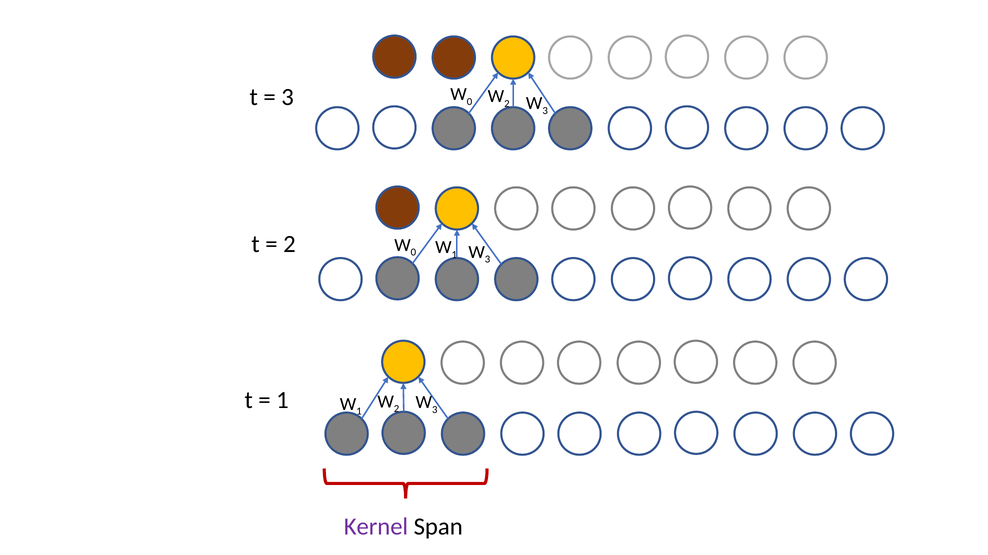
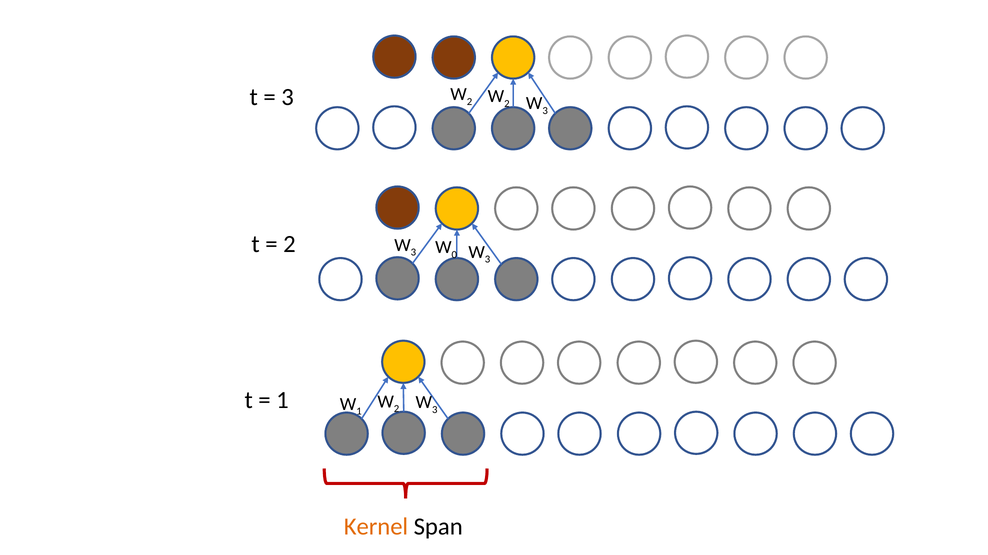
0: 0 -> 2 (470, 102)
0: 0 -> 3 (413, 253)
1: 1 -> 0 (454, 255)
Kernel colour: purple -> orange (376, 527)
